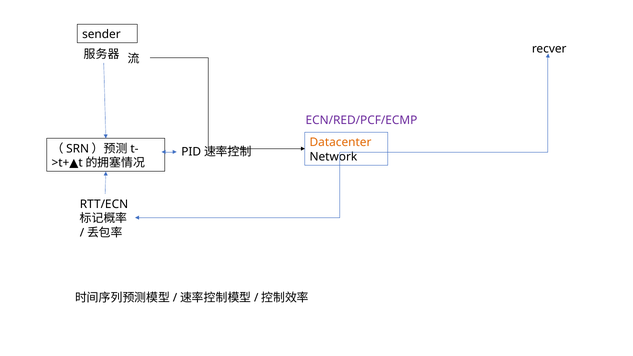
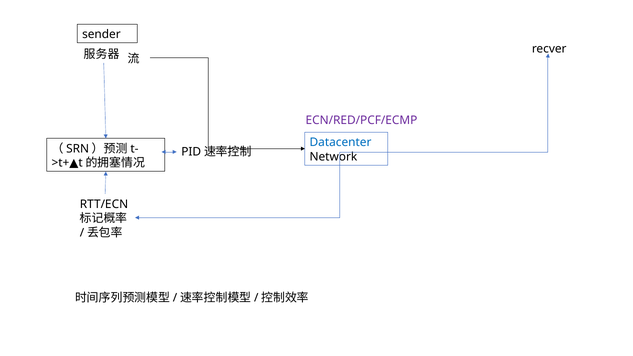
Datacenter colour: orange -> blue (340, 142)
